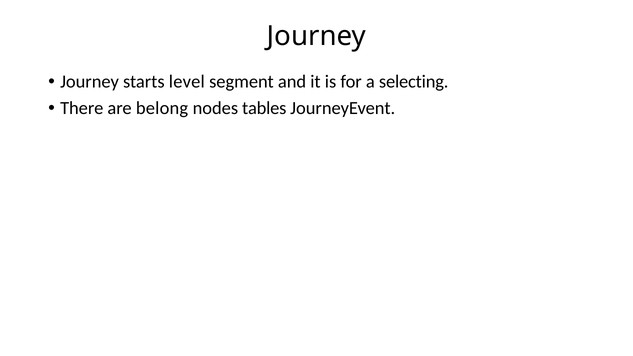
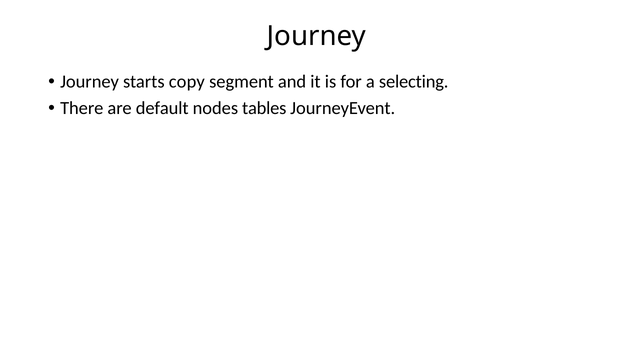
level: level -> copy (187, 82)
belong: belong -> default (162, 108)
